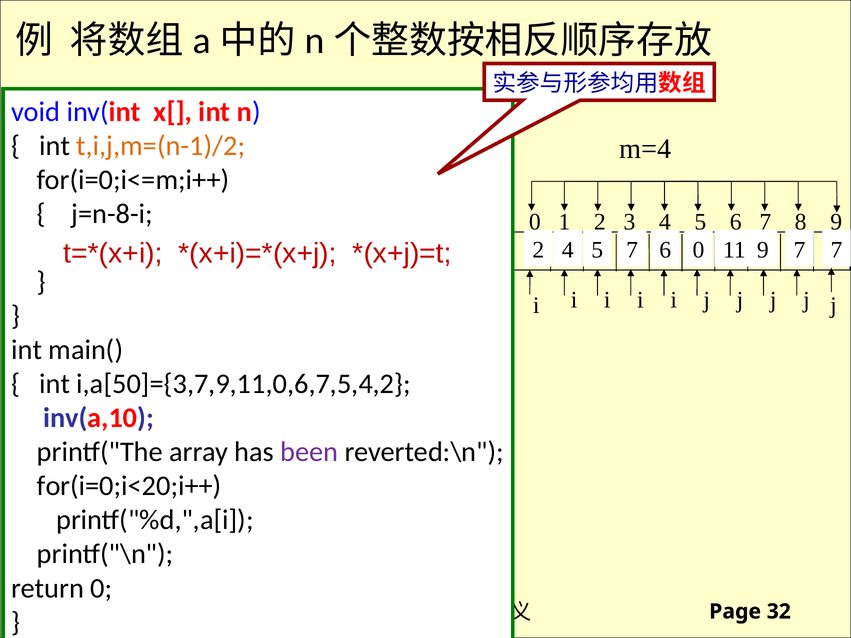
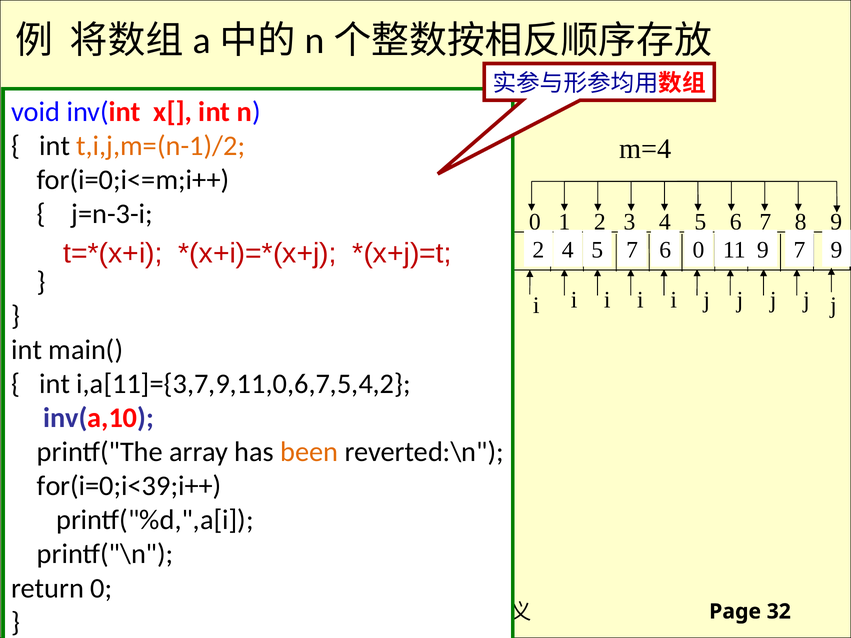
j=n-8-i: j=n-8-i -> j=n-3-i (112, 214)
7: 7 -> 9 (836, 250)
i,a[50]={3,7,9,11,0,6,7,5,4,2: i,a[50]={3,7,9,11,0,6,7,5,4,2 -> i,a[11]={3,7,9,11,0,6,7,5,4,2 (244, 384)
been colour: purple -> orange (309, 452)
for(i=0;i<20;i++: for(i=0;i<20;i++ -> for(i=0;i<39;i++ (129, 486)
